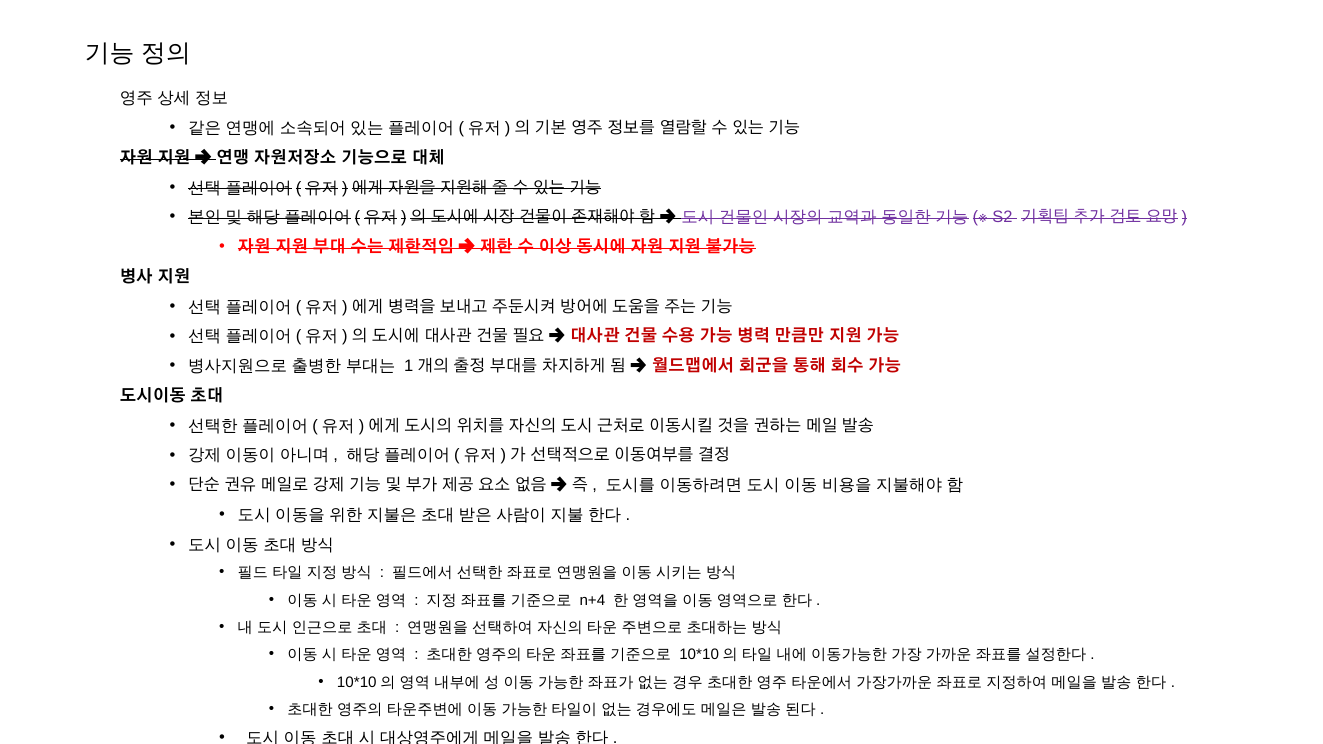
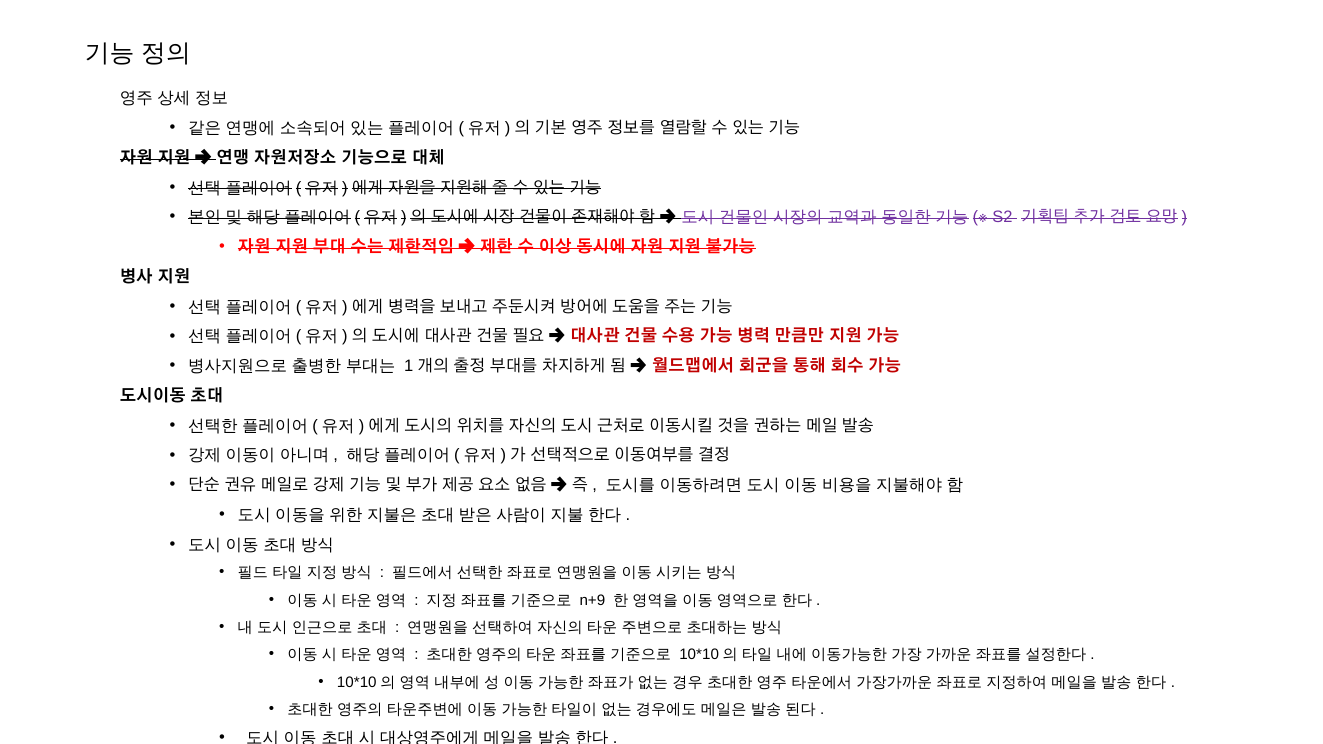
n+4: n+4 -> n+9 (592, 600)
